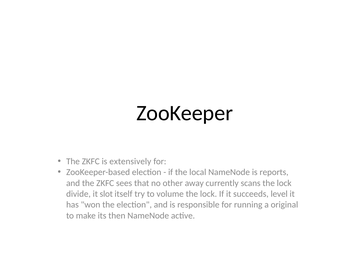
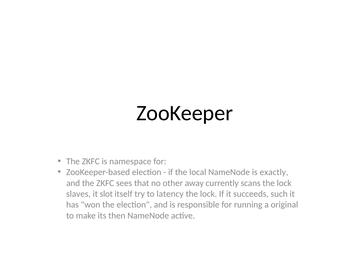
extensively: extensively -> namespace (130, 161)
reports: reports -> exactly (274, 172)
divide: divide -> slaves (78, 194)
volume: volume -> latency (170, 194)
level: level -> such (279, 194)
